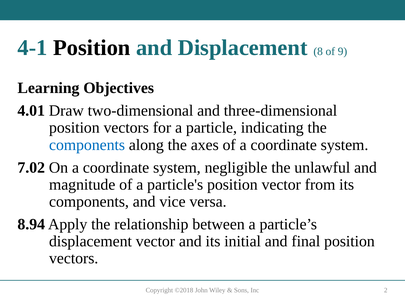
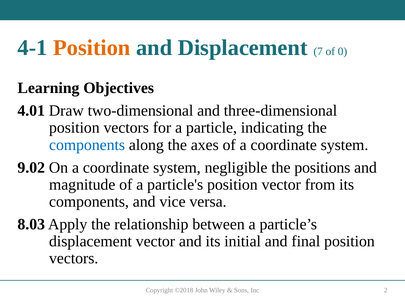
Position colour: black -> orange (92, 48)
8: 8 -> 7 (318, 52)
9: 9 -> 0 (343, 52)
7.02: 7.02 -> 9.02 (31, 167)
unlawful: unlawful -> positions (322, 167)
8.94: 8.94 -> 8.03 (31, 224)
